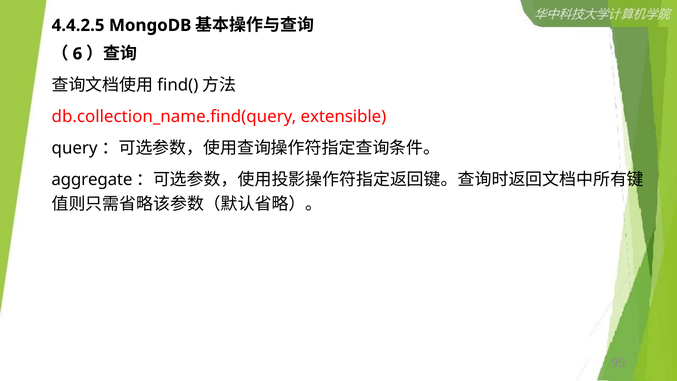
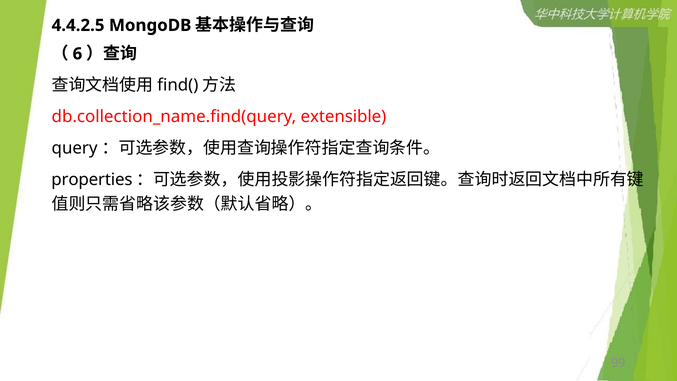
aggregate: aggregate -> properties (92, 179)
